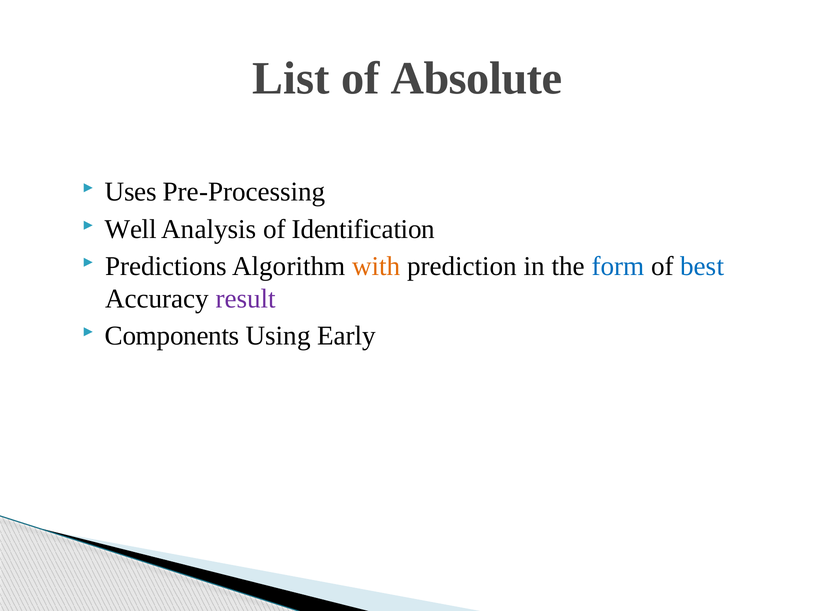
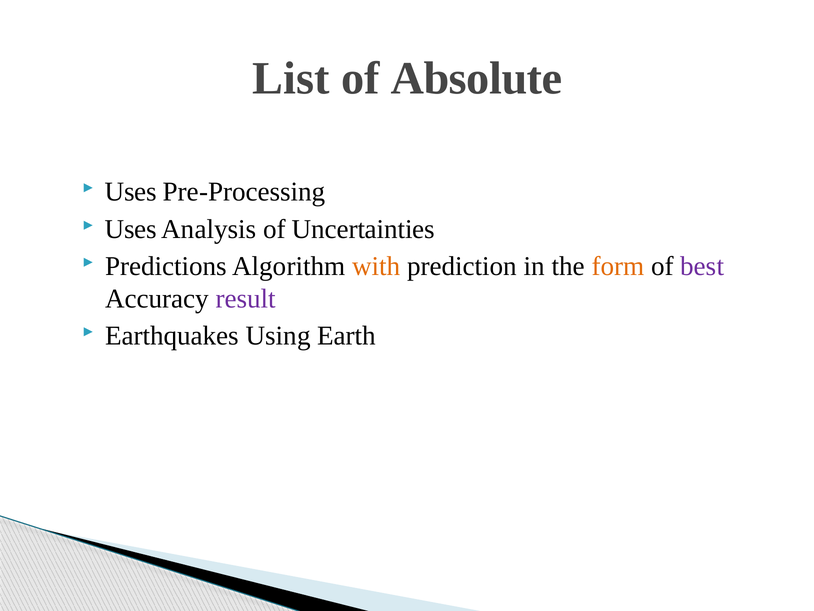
Well: Well -> Uses (131, 229)
Identification: Identification -> Uncertainties (363, 229)
form colour: blue -> orange (618, 266)
best colour: blue -> purple (702, 266)
Components: Components -> Earthquakes (172, 336)
Early: Early -> Earth (347, 336)
